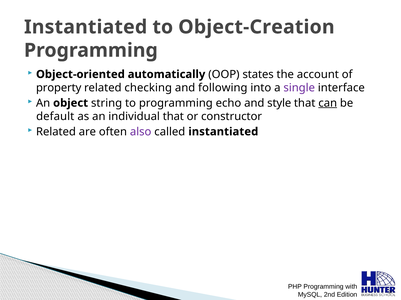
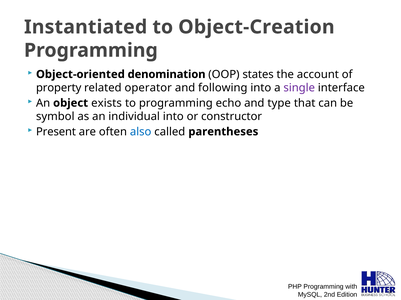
automatically: automatically -> denomination (167, 74)
checking: checking -> operator (148, 88)
string: string -> exists (107, 103)
style: style -> type (279, 103)
can underline: present -> none (328, 103)
default: default -> symbol (55, 117)
individual that: that -> into (173, 117)
Related: Related -> Present (56, 132)
also colour: purple -> blue (141, 132)
called instantiated: instantiated -> parentheses (223, 132)
